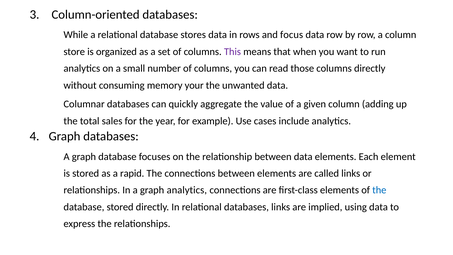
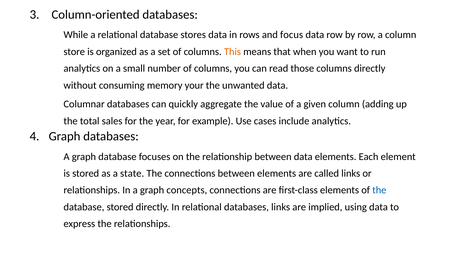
This colour: purple -> orange (232, 52)
rapid: rapid -> state (132, 173)
graph analytics: analytics -> concepts (187, 190)
